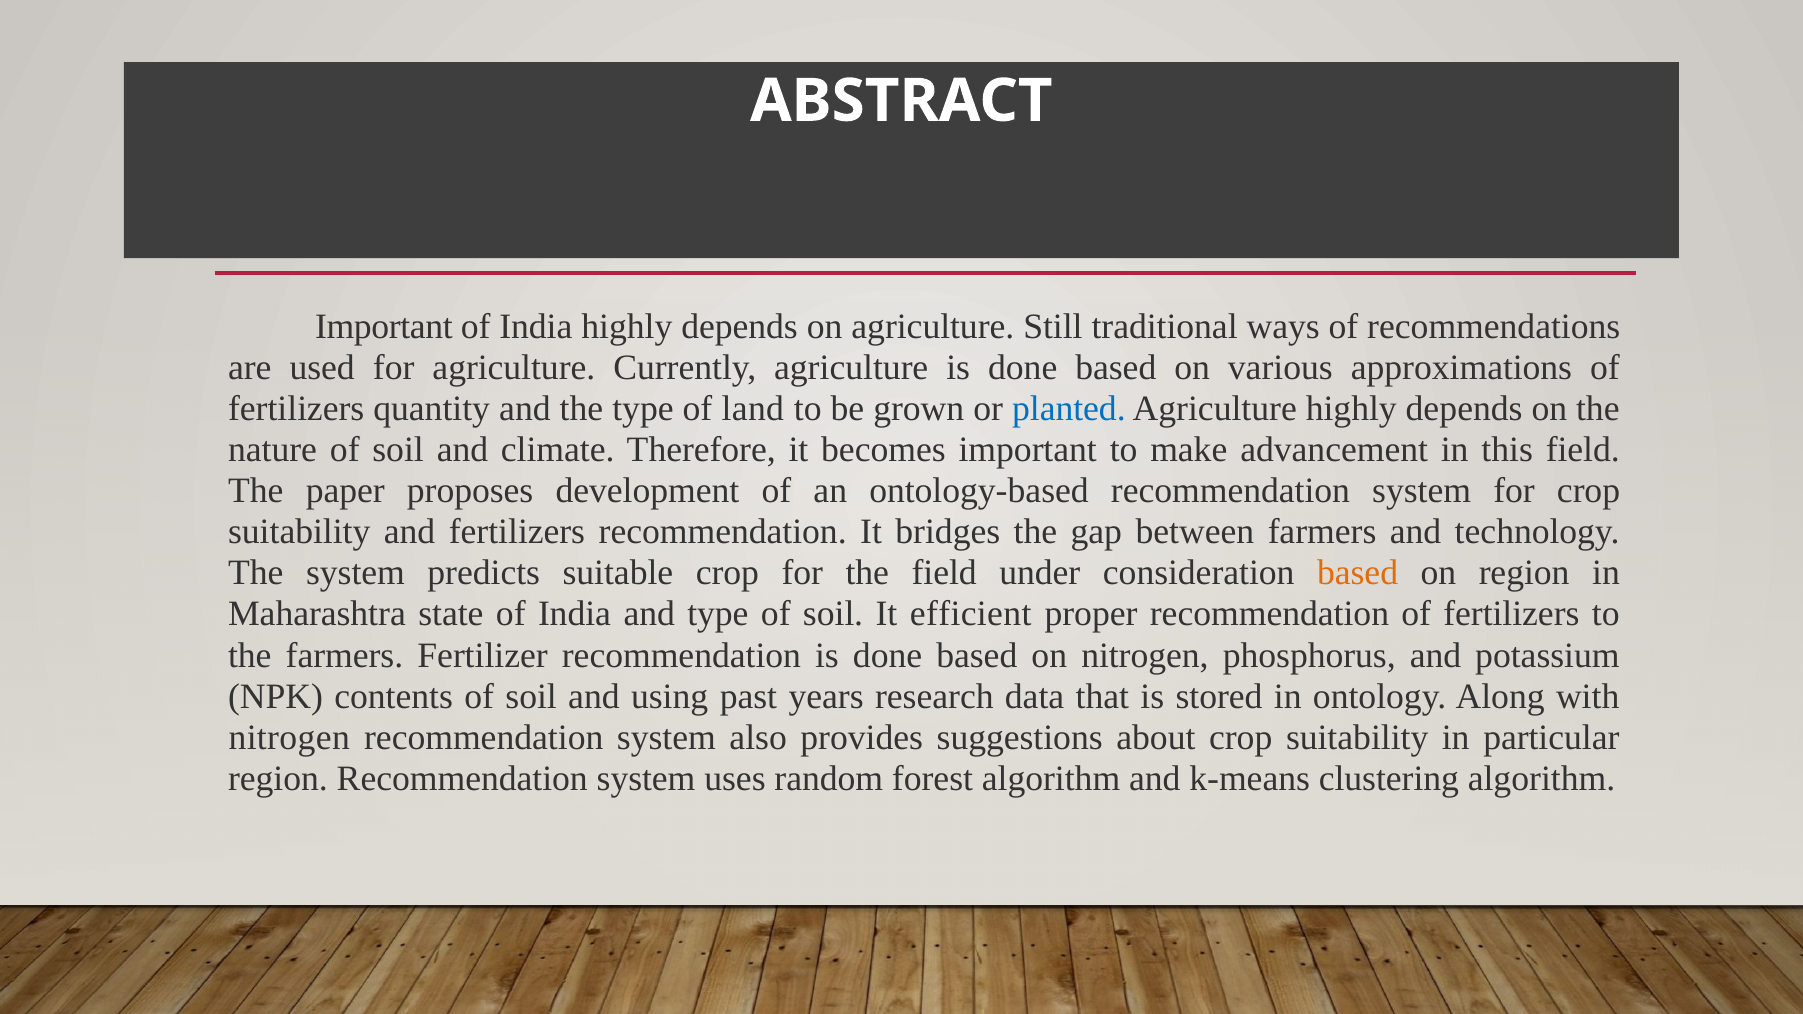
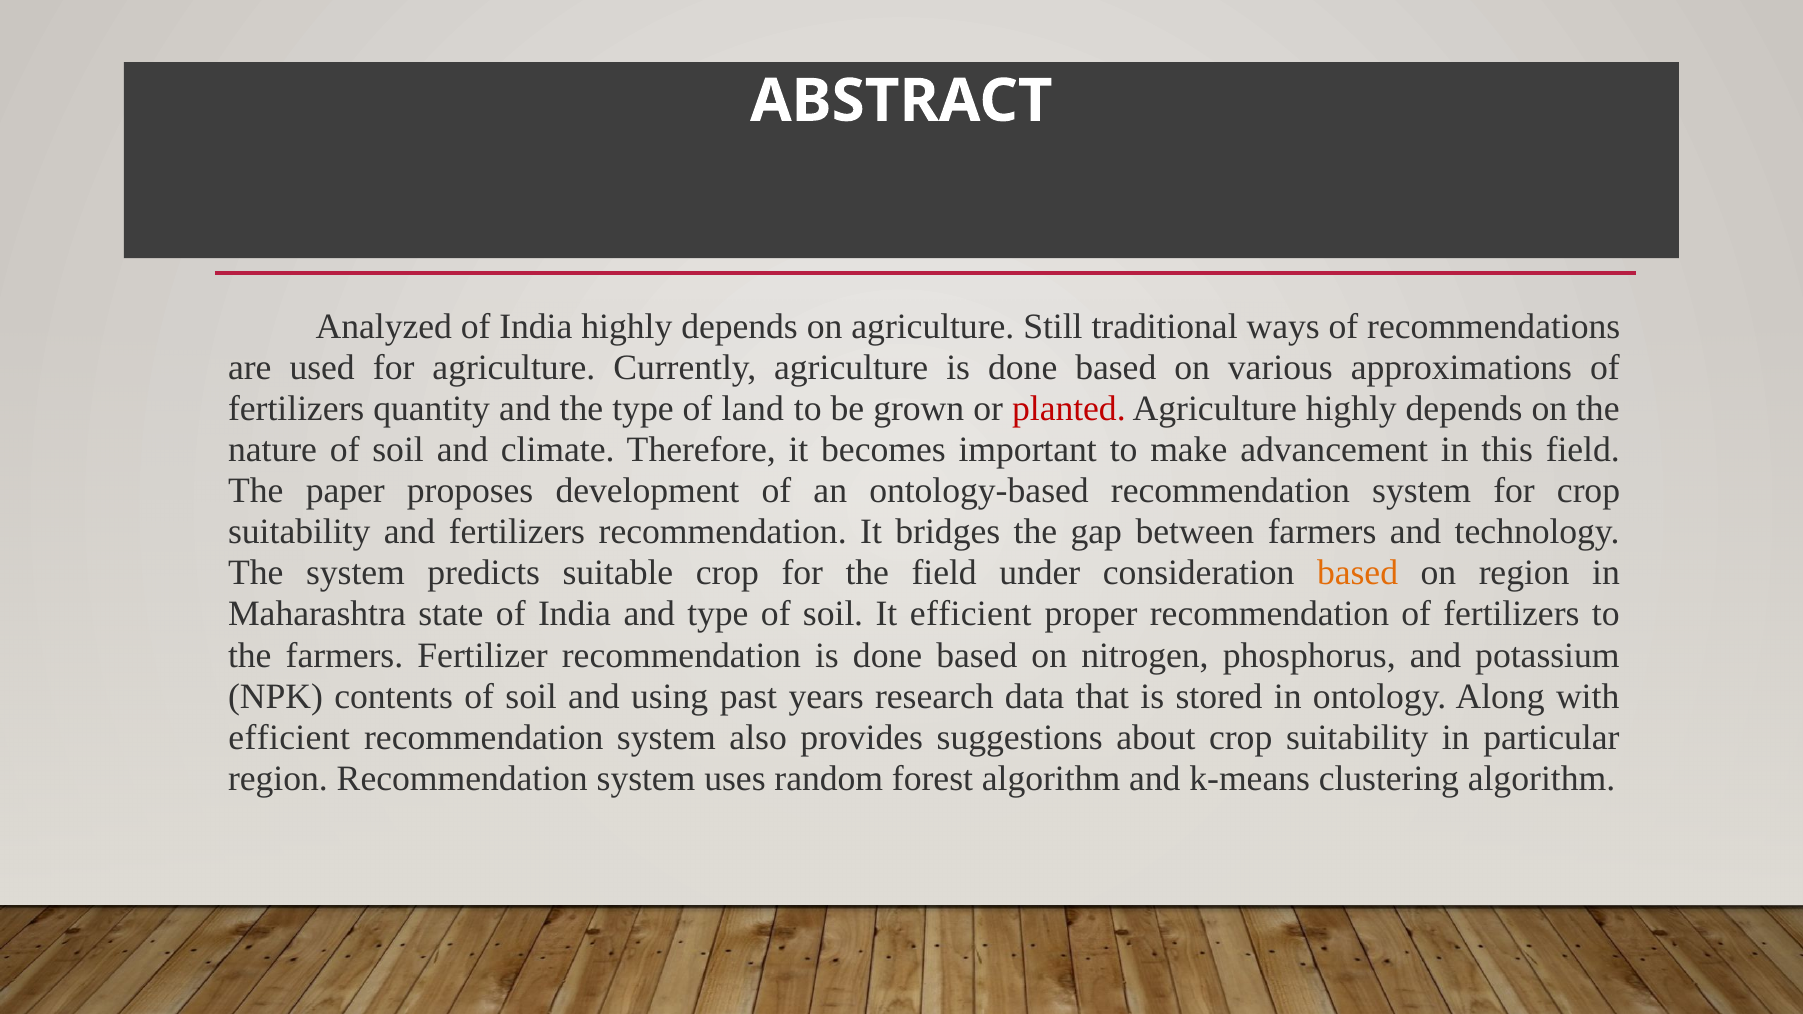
Important: Important -> Analyzed (384, 327)
planted colour: blue -> red (1069, 409)
nitrogen: nitrogen -> efficient (289, 737)
